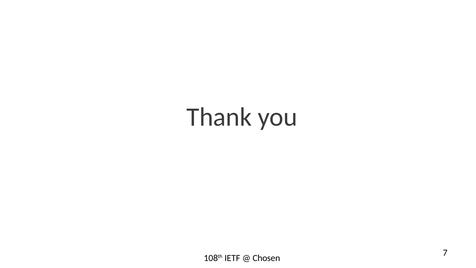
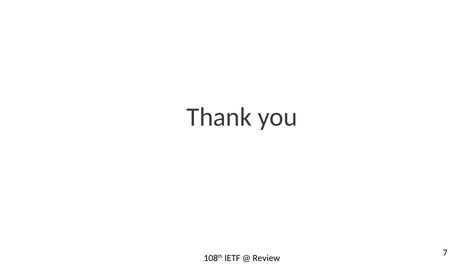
Chosen: Chosen -> Review (266, 258)
